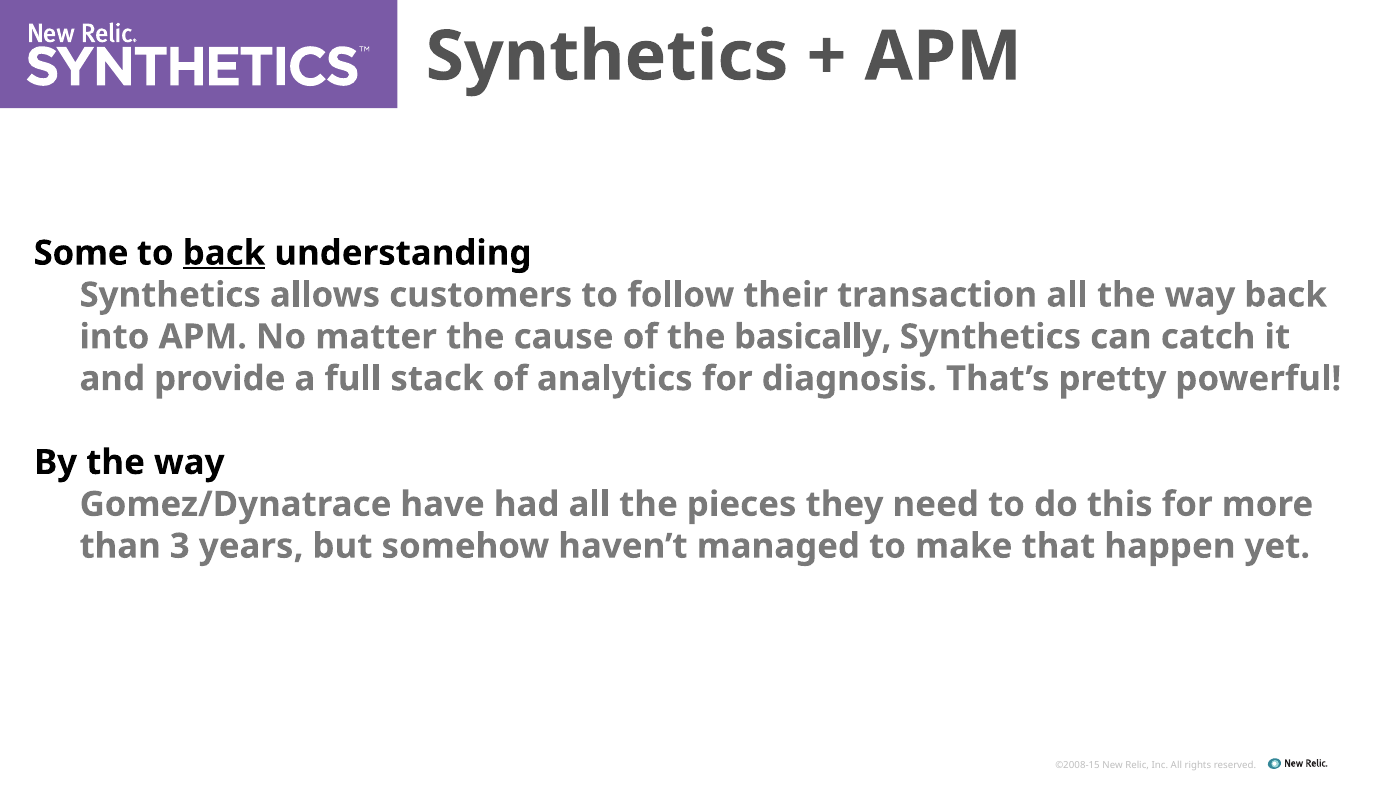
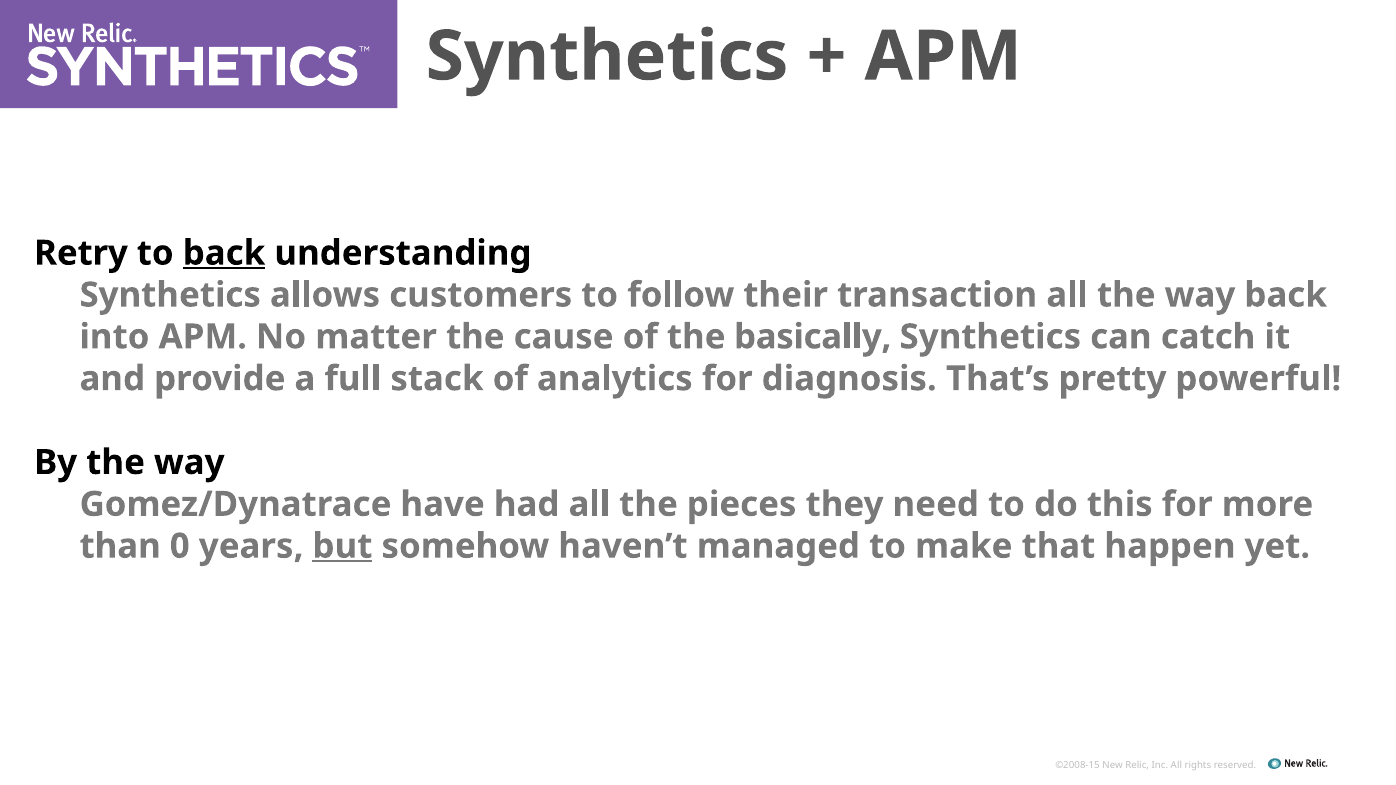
Some: Some -> Retry (81, 253)
3: 3 -> 0 (180, 546)
but underline: none -> present (342, 546)
